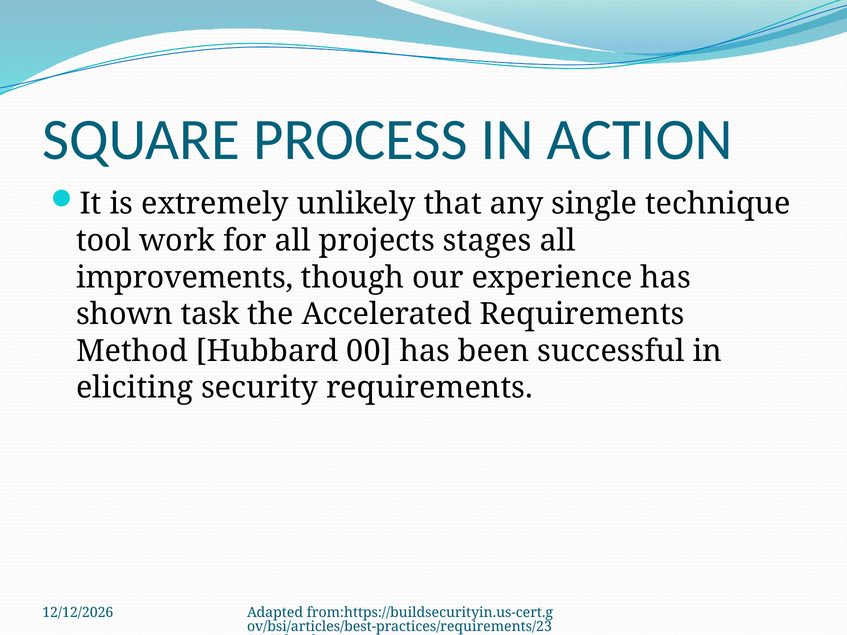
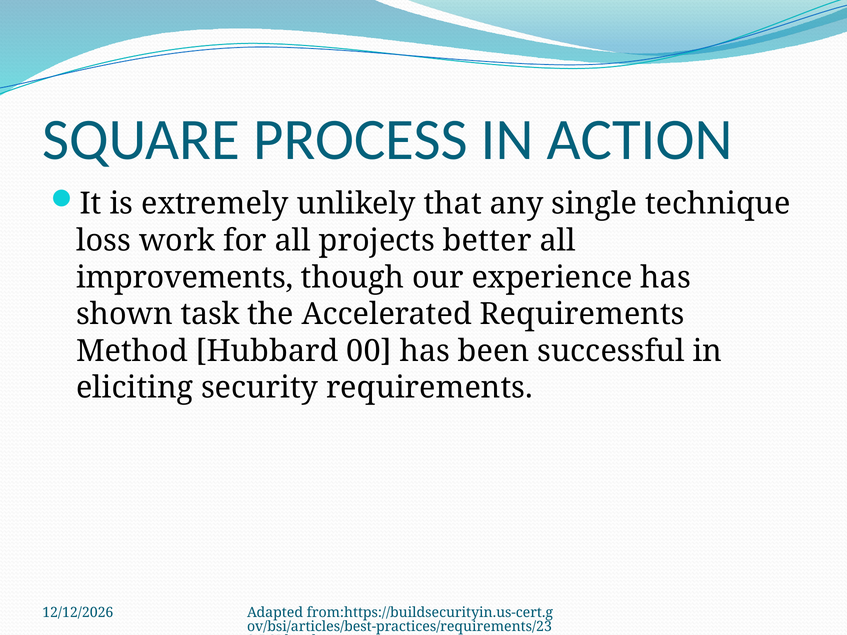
tool: tool -> loss (104, 241)
stages: stages -> better (487, 241)
